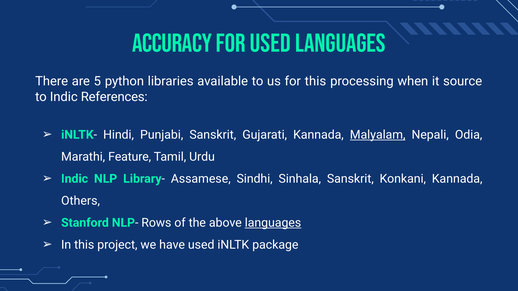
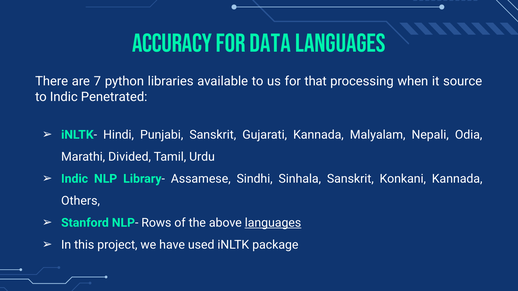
for used: used -> data (270, 44)
5: 5 -> 7 (97, 81)
for this: this -> that (316, 81)
References: References -> Penetrated (114, 97)
Malyalam underline: present -> none (378, 135)
Feature: Feature -> Divided (130, 157)
